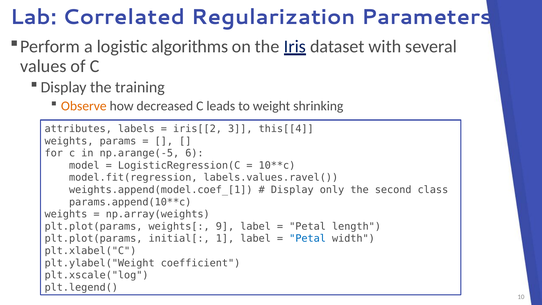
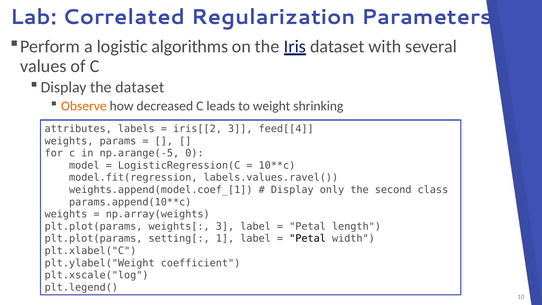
the training: training -> dataset (140, 87)
this[[4: this[[4 -> feed[[4 (286, 129)
6: 6 -> 0 (194, 153)
weights[ 9: 9 -> 3 (225, 226)
initial[: initial[ -> setting[ (179, 239)
Petal colour: blue -> black (308, 239)
